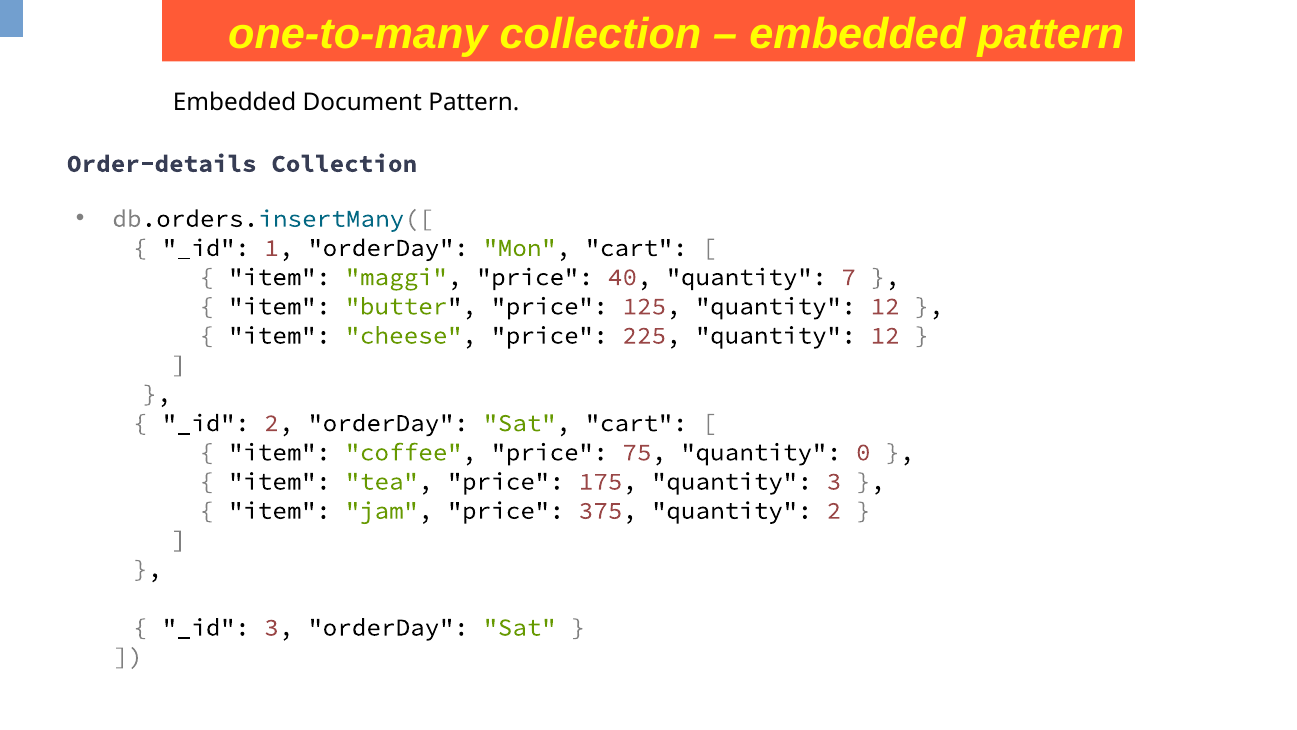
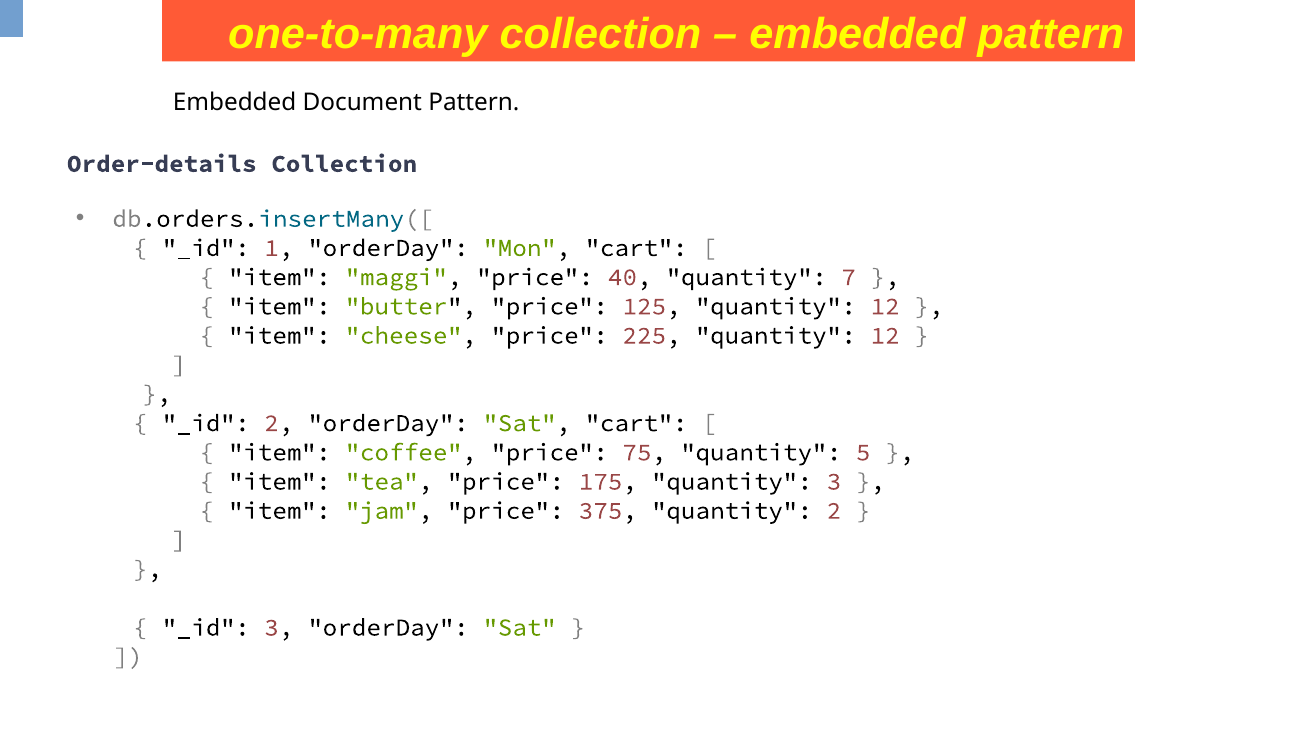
0: 0 -> 5 (863, 452)
